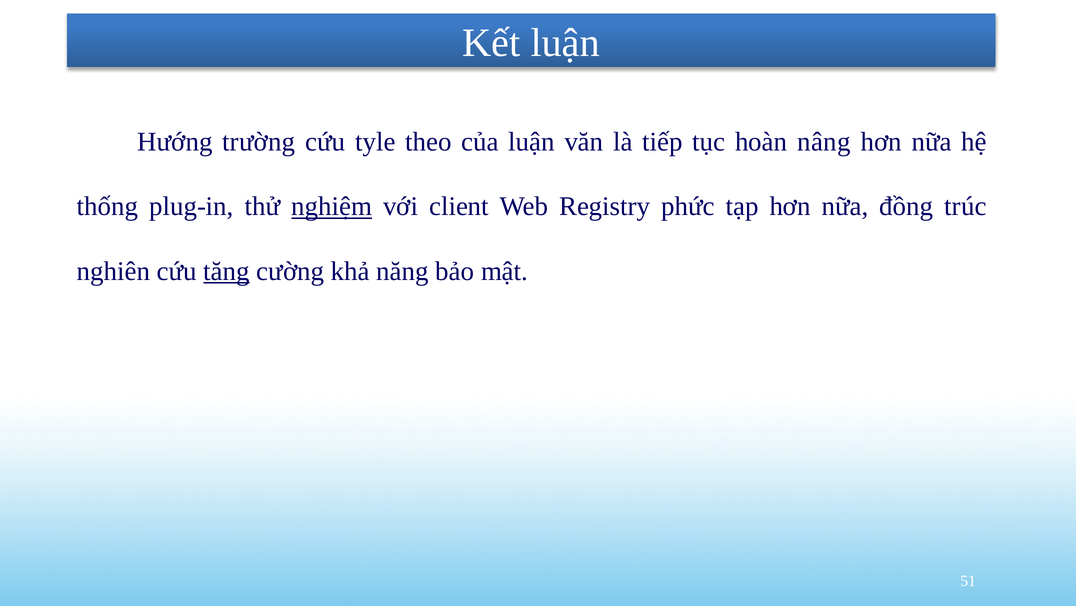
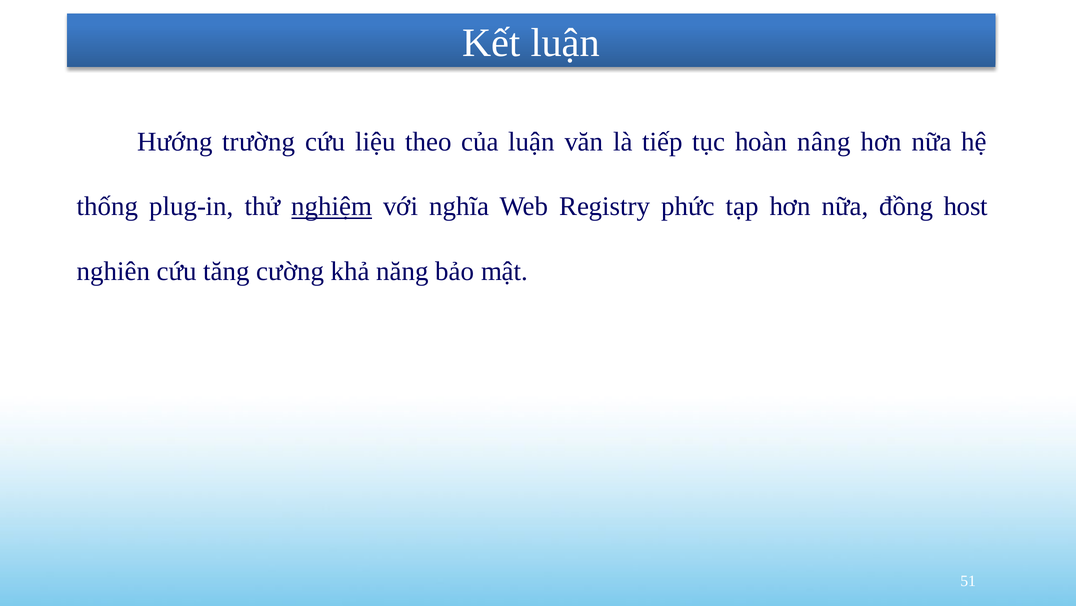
tyle: tyle -> liệu (375, 142)
client: client -> nghĩa (459, 206)
trúc: trúc -> host (966, 206)
tăng underline: present -> none (227, 271)
